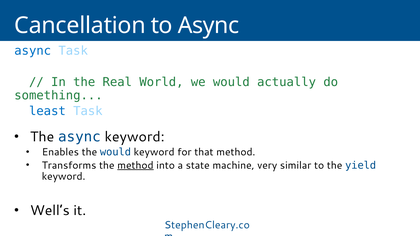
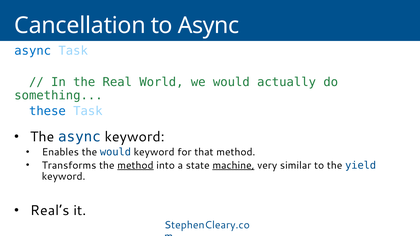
least: least -> these (47, 111)
machine underline: none -> present (233, 165)
Well’s: Well’s -> Real’s (50, 211)
